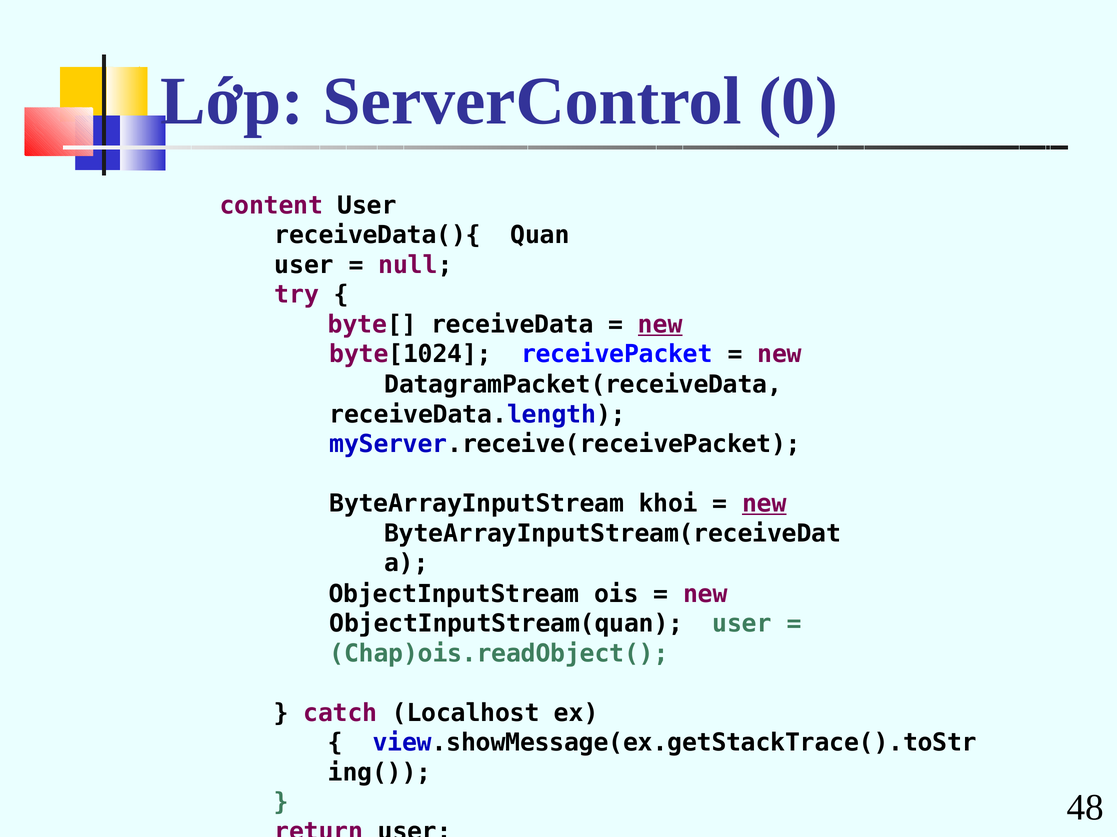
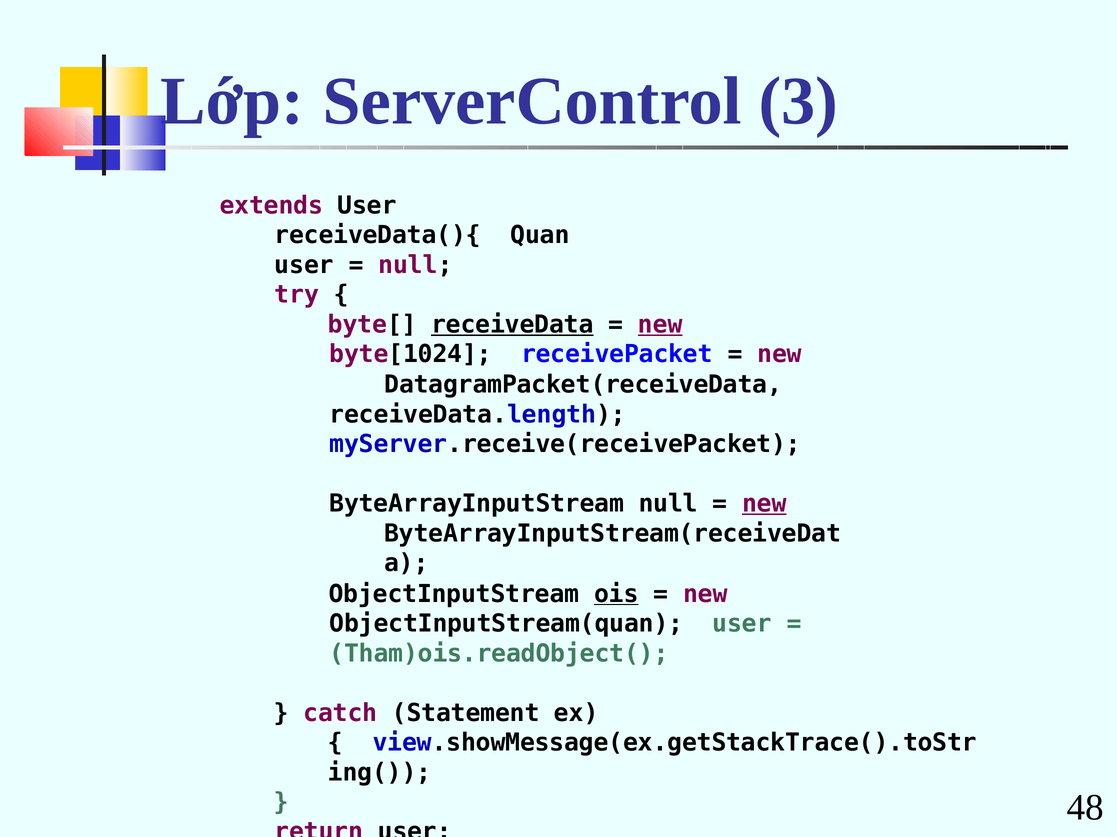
0: 0 -> 3 (798, 101)
content: content -> extends (271, 206)
receiveData underline: none -> present (512, 325)
ByteArrayInputStream khoi: khoi -> null (668, 504)
ois underline: none -> present (616, 594)
Chap)ois.readObject(: Chap)ois.readObject( -> Tham)ois.readObject( (499, 654)
Localhost: Localhost -> Statement (466, 714)
